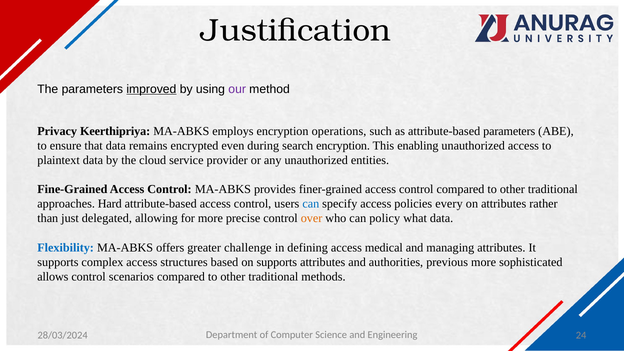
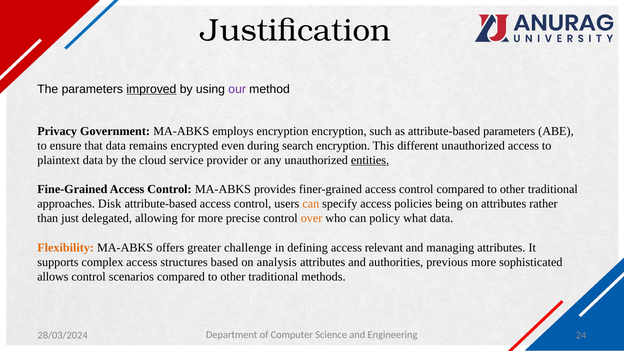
Keerthipriya: Keerthipriya -> Government (115, 131)
encryption operations: operations -> encryption (339, 131)
enabling: enabling -> different (418, 146)
entities underline: none -> present (370, 160)
Hard: Hard -> Disk (110, 204)
can colour: blue -> orange (311, 204)
every: every -> being (449, 204)
Flexibility colour: blue -> orange (66, 248)
medical: medical -> relevant (384, 248)
on supports: supports -> analysis (277, 262)
